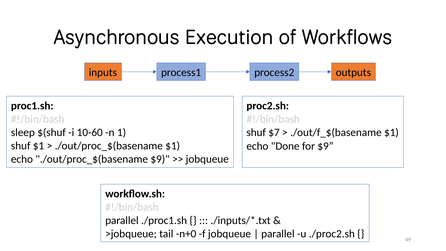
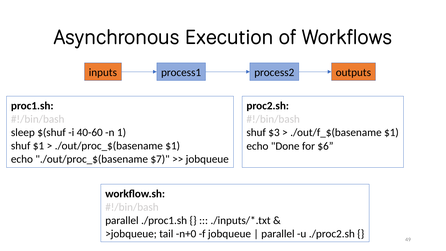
10-60: 10-60 -> 40-60 (90, 132)
$7: $7 -> $3 (274, 133)
for $9: $9 -> $6 (325, 146)
./out/proc_$(basename $9: $9 -> $7 (160, 159)
